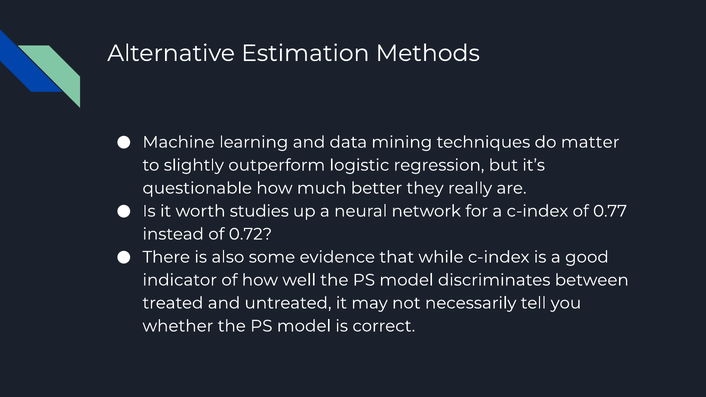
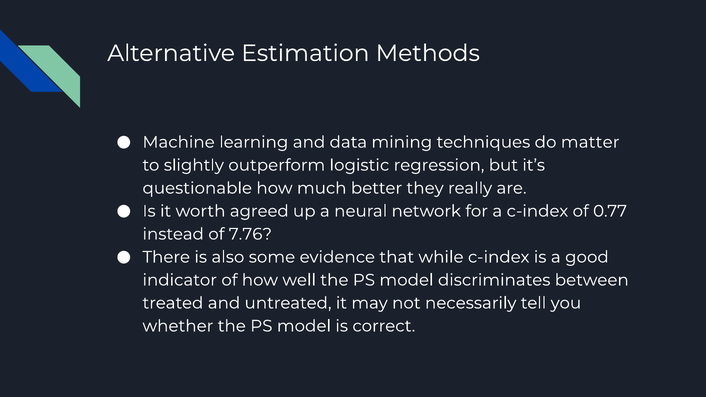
studies: studies -> agreed (259, 211)
0.72: 0.72 -> 7.76 (250, 234)
